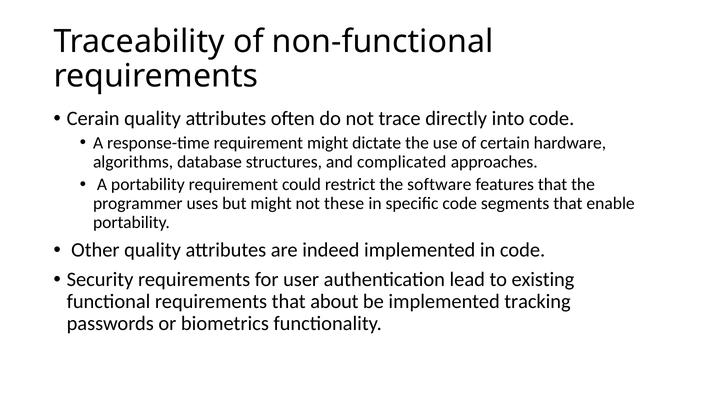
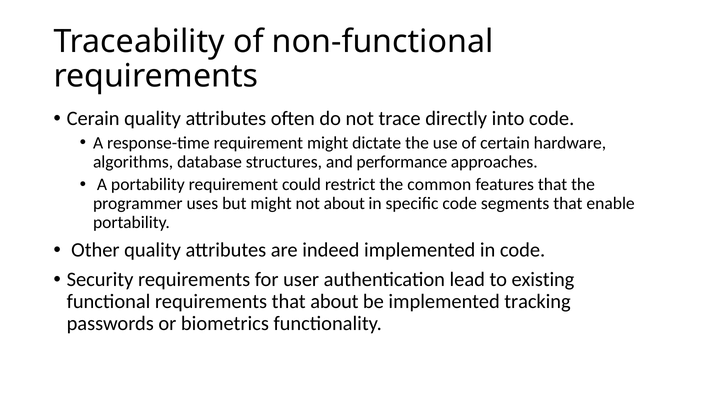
complicated: complicated -> performance (402, 162)
software: software -> common (439, 184)
not these: these -> about (344, 203)
